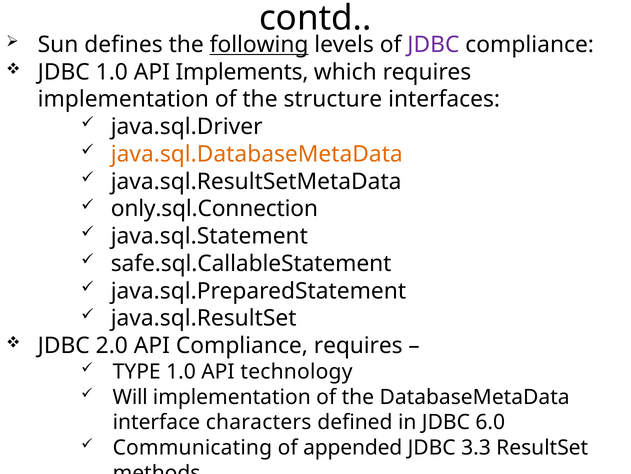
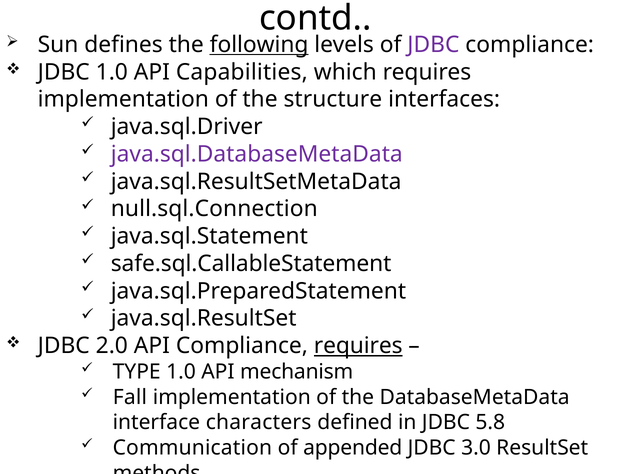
Implements: Implements -> Capabilities (242, 72)
java.sql.DatabaseMetaData colour: orange -> purple (257, 154)
only.sql.Connection: only.sql.Connection -> null.sql.Connection (214, 209)
requires underline: none -> present (358, 345)
technology: technology -> mechanism (297, 371)
Will: Will -> Fall (130, 397)
6.0: 6.0 -> 5.8 (490, 422)
Communicating: Communicating -> Communication (192, 447)
3.3: 3.3 -> 3.0 (476, 447)
